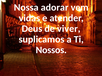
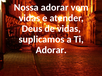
de viver: viver -> vidas (69, 29)
Nossos: Nossos -> Adorar (51, 50)
